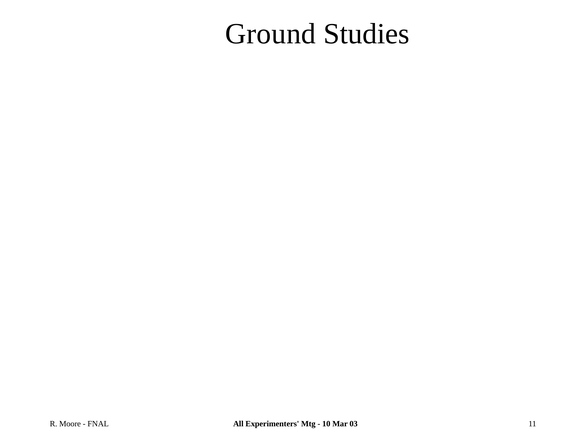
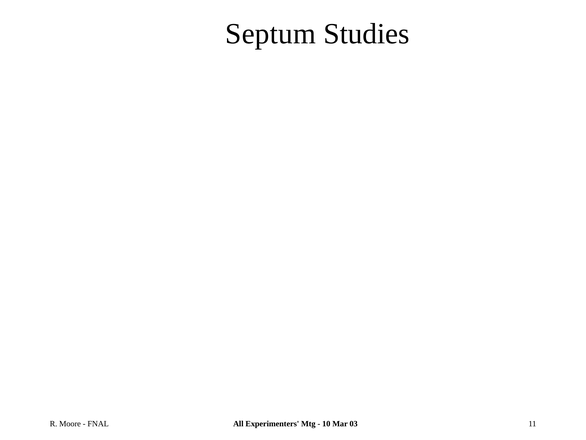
Ground: Ground -> Septum (271, 34)
